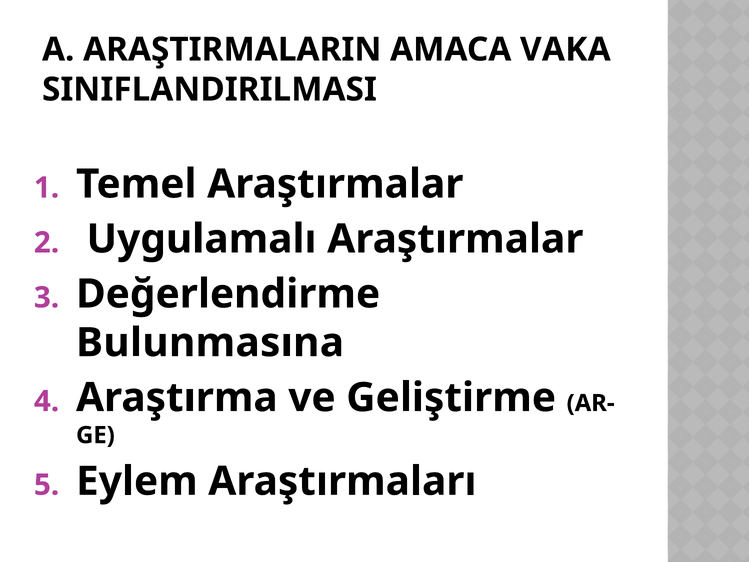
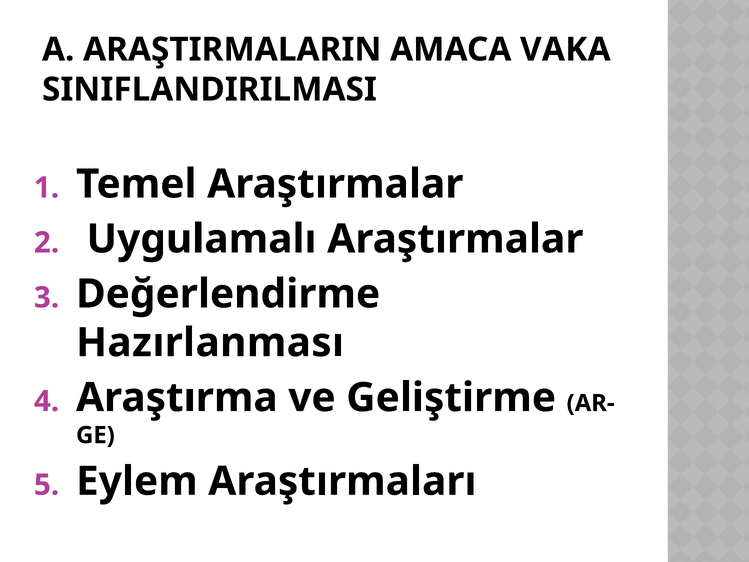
Bulunmasına: Bulunmasına -> Hazırlanması (210, 343)
